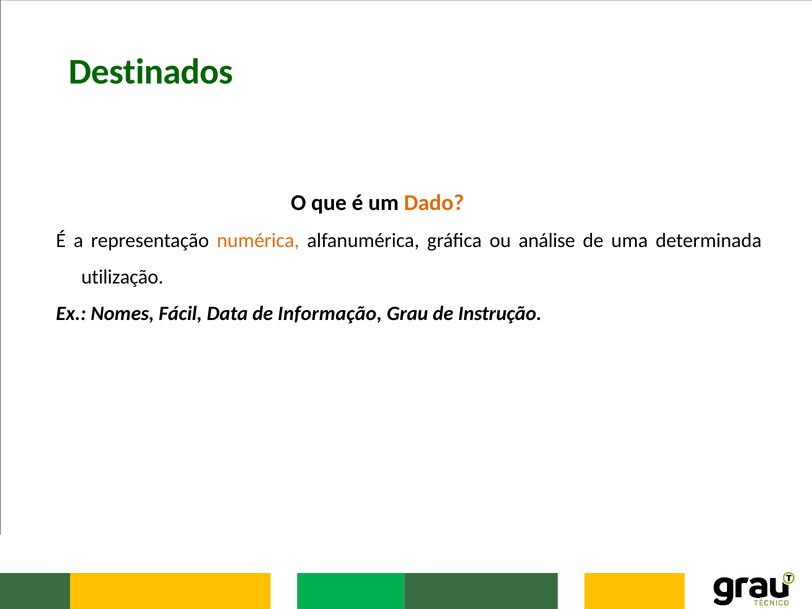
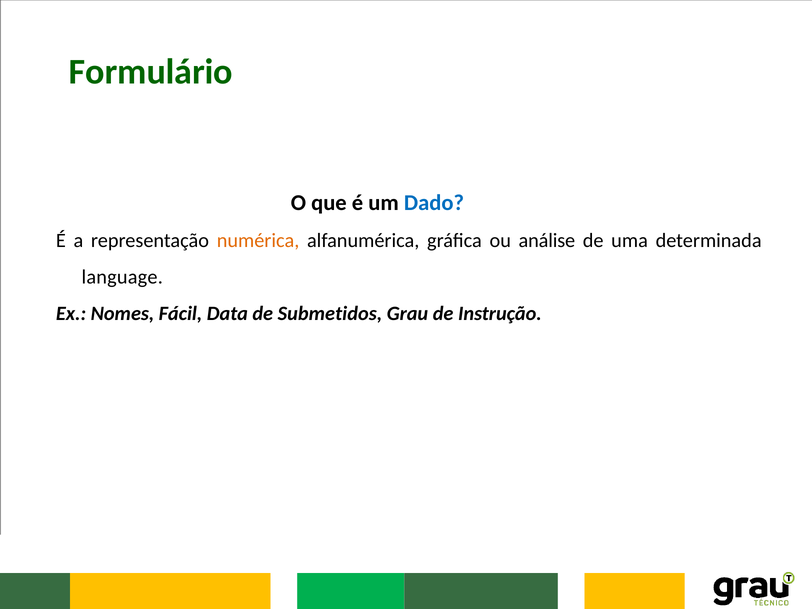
Destinados: Destinados -> Formulário (151, 72)
Dado colour: orange -> blue (434, 203)
utilização: utilização -> language (122, 277)
Informação: Informação -> Submetidos (330, 314)
